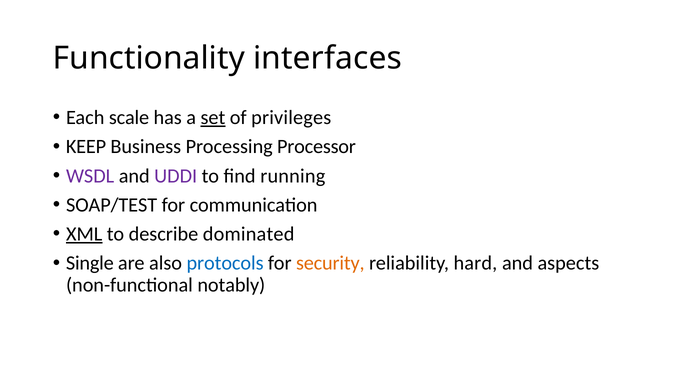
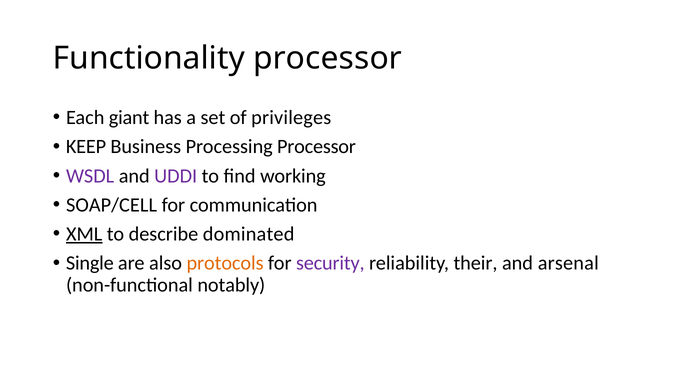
Functionality interfaces: interfaces -> processor (328, 58)
scale: scale -> giant (129, 118)
set underline: present -> none (213, 118)
running: running -> working (293, 176)
SOAP/TEST: SOAP/TEST -> SOAP/CELL (112, 205)
protocols colour: blue -> orange (225, 263)
security colour: orange -> purple (330, 263)
hard: hard -> their (476, 263)
aspects: aspects -> arsenal (568, 263)
